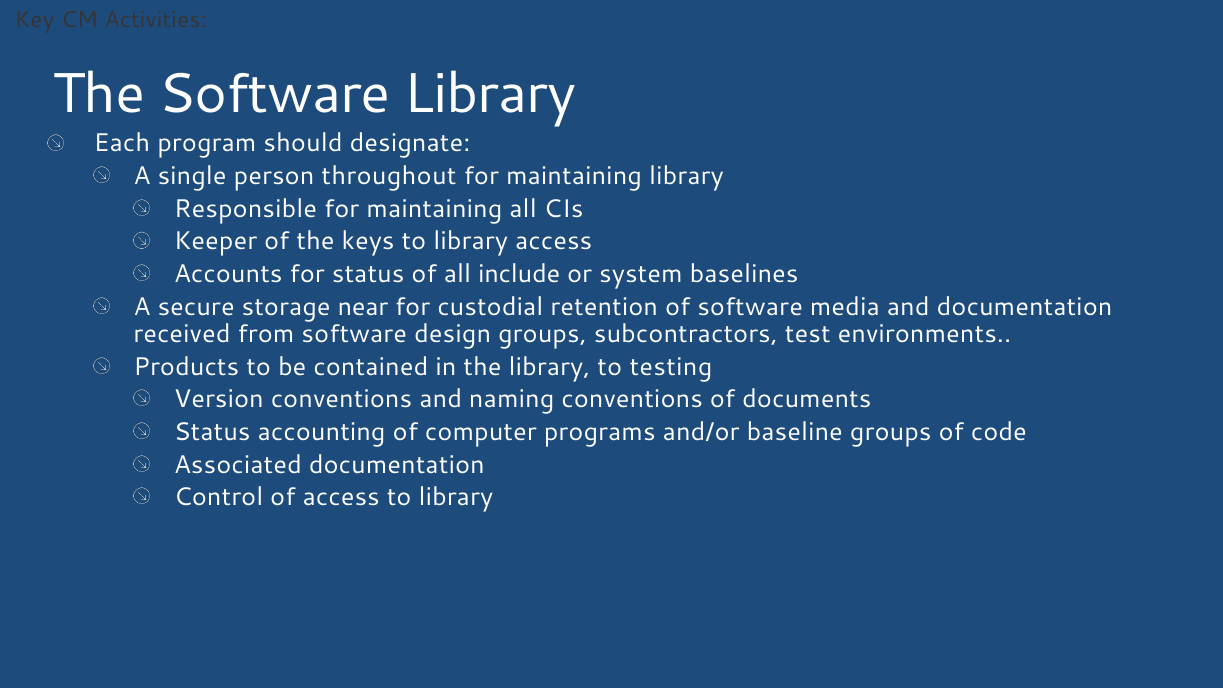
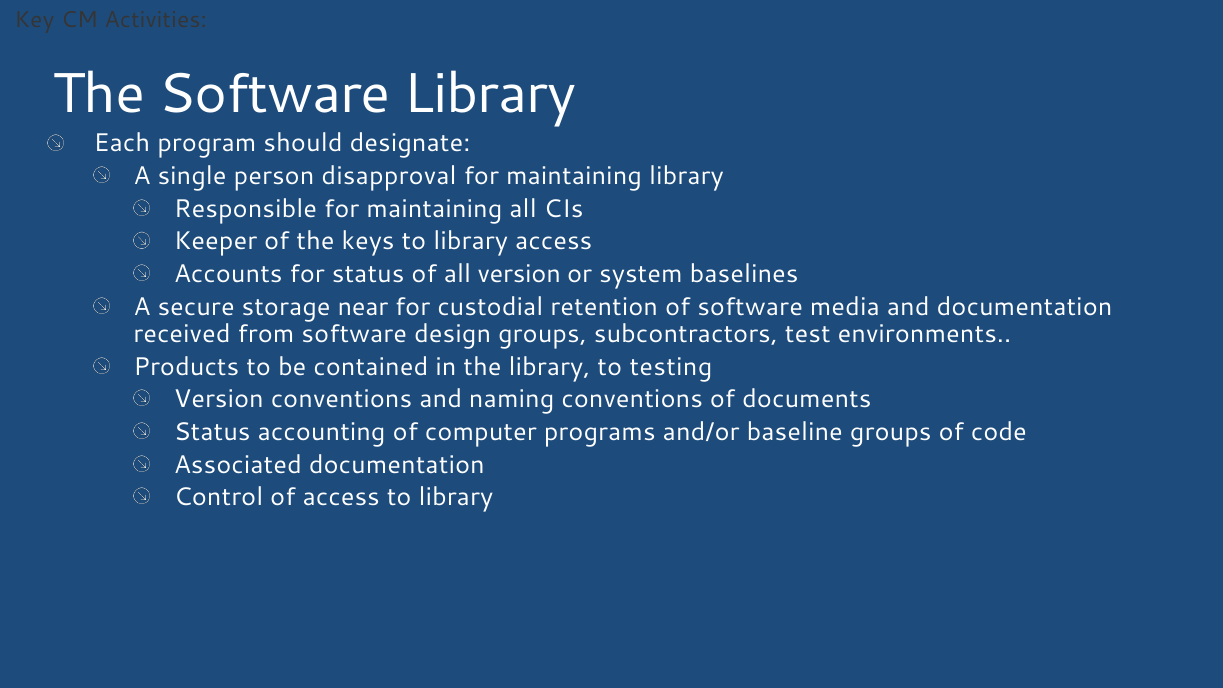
throughout: throughout -> disapproval (389, 176)
all include: include -> version (519, 274)
